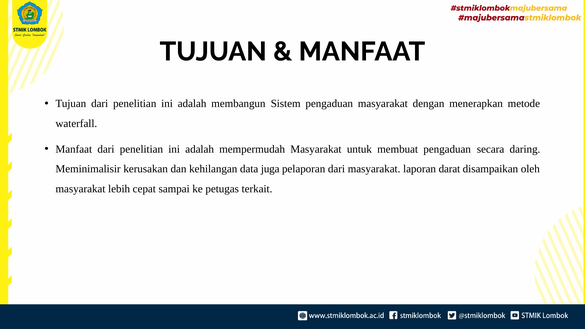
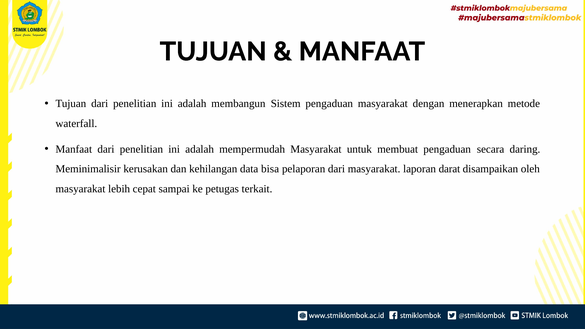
juga: juga -> bisa (270, 169)
